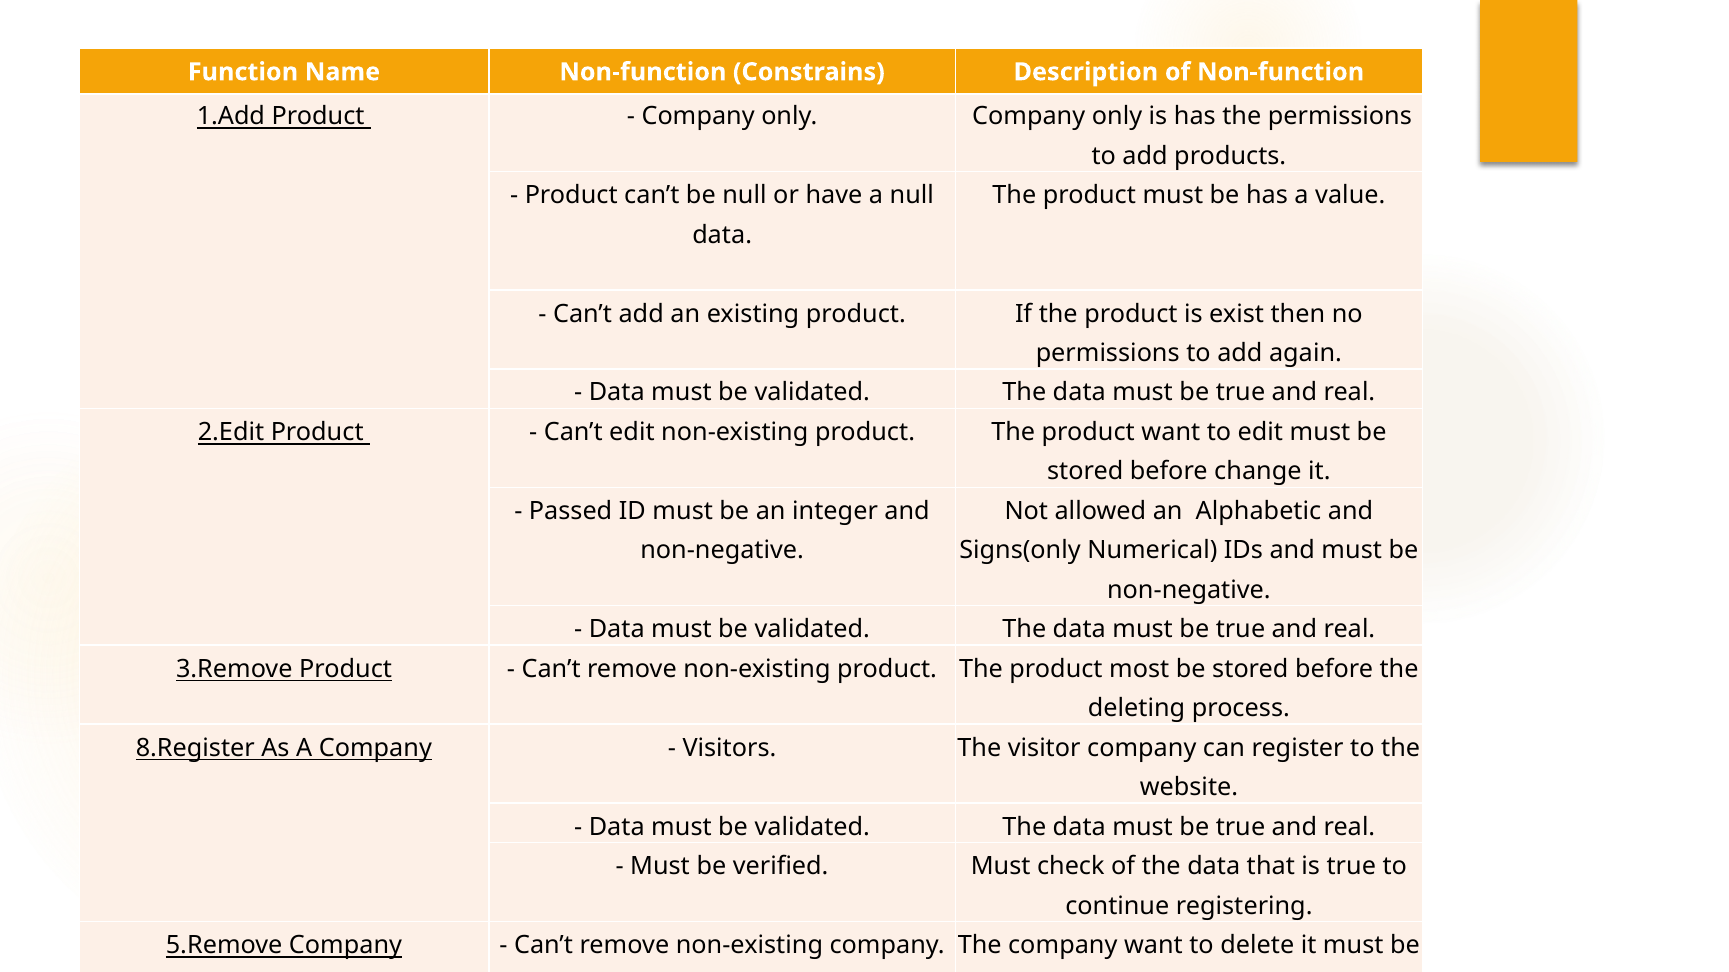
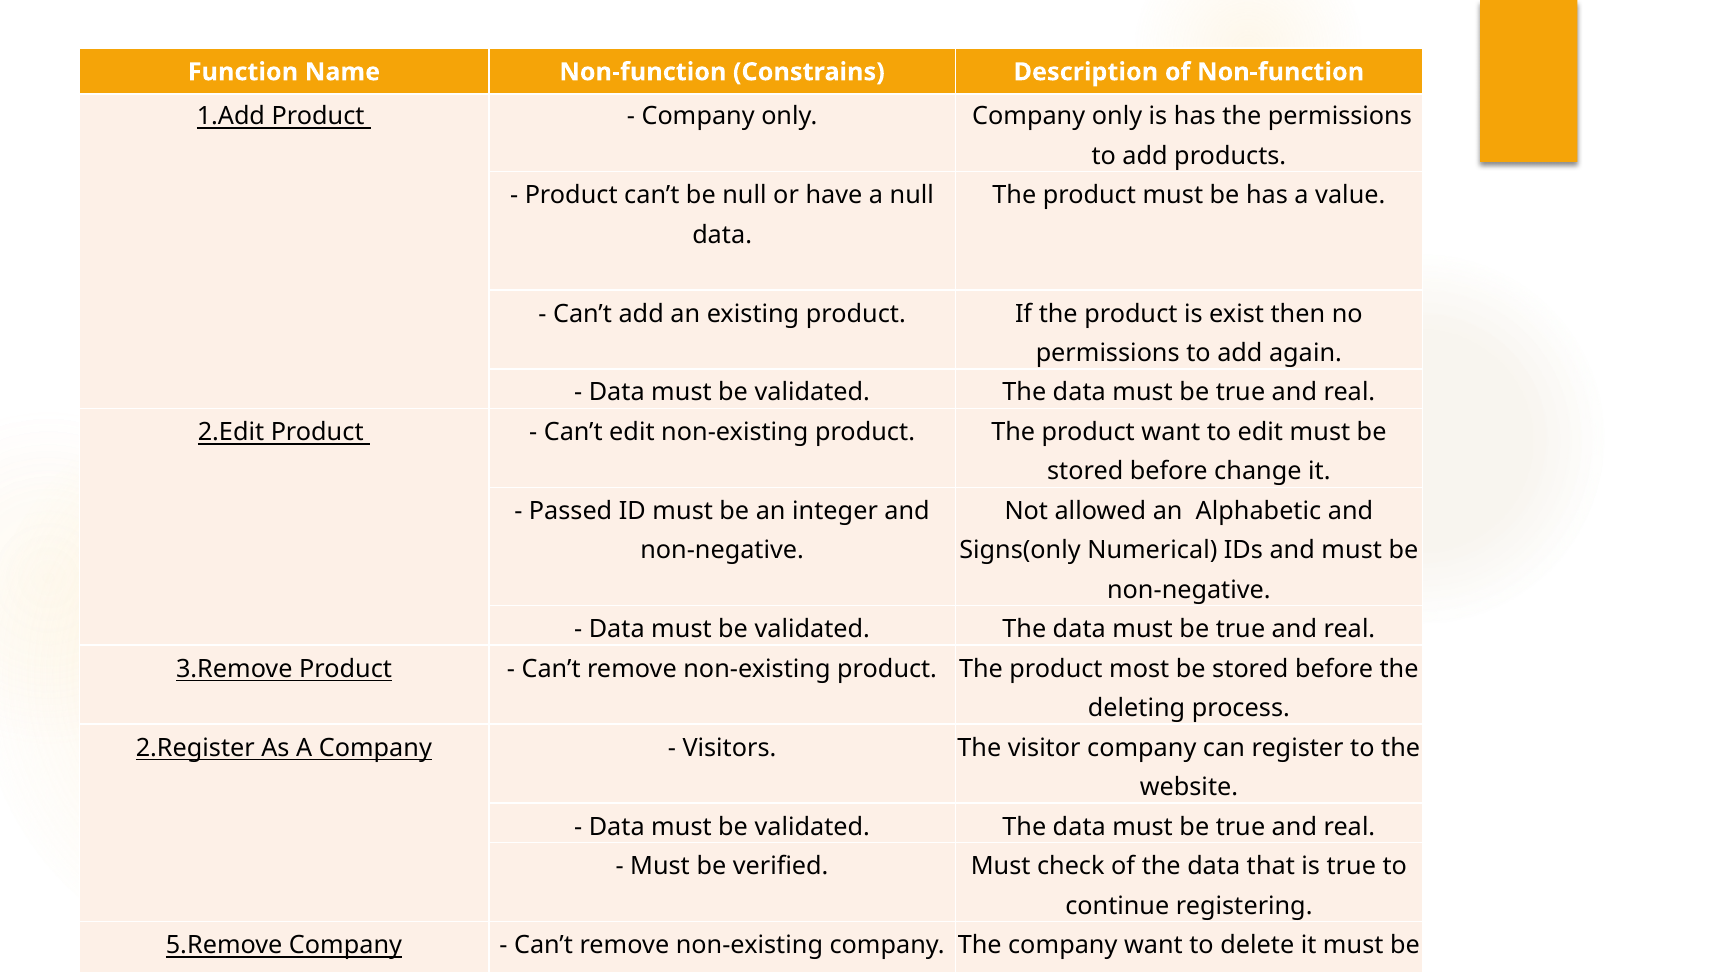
8.Register: 8.Register -> 2.Register (195, 748)
